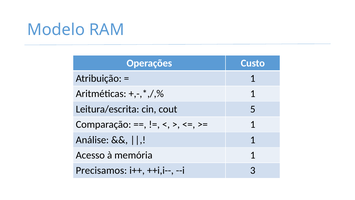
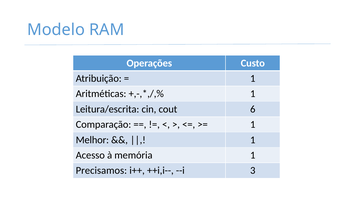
5: 5 -> 6 (253, 109)
Análise: Análise -> Melhor (92, 140)
